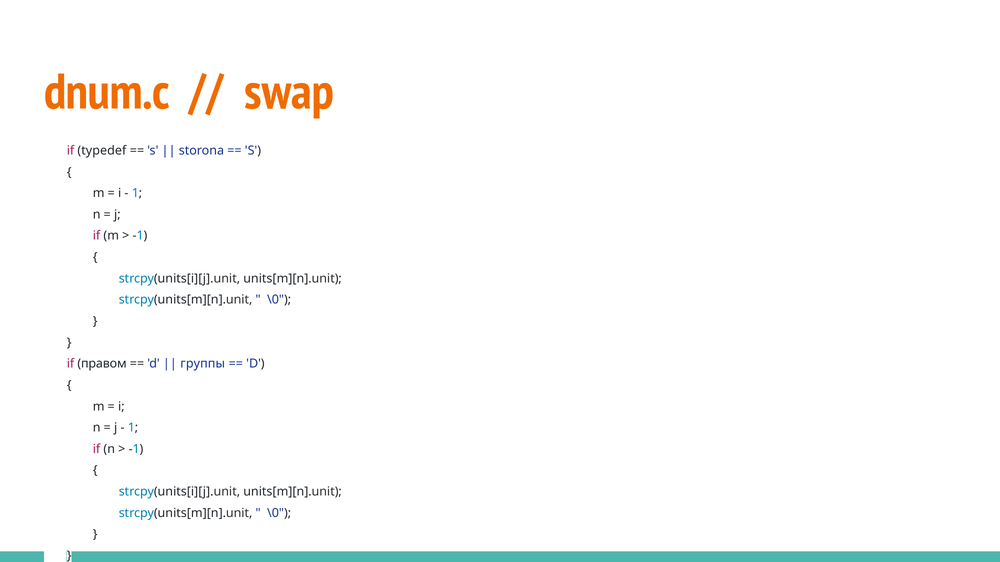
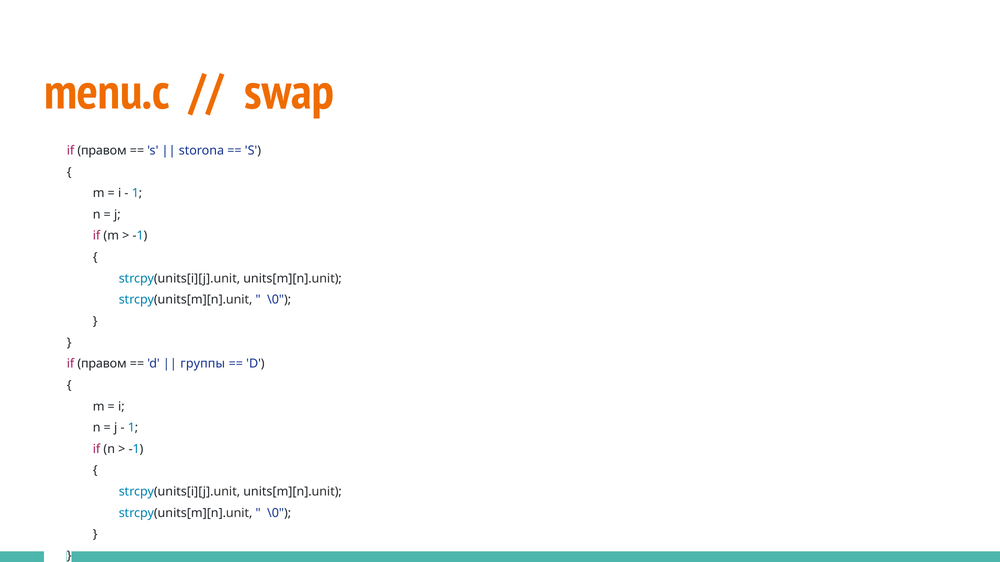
dnum.c: dnum.c -> menu.c (107, 92)
typedef: typedef -> правом (102, 151)
